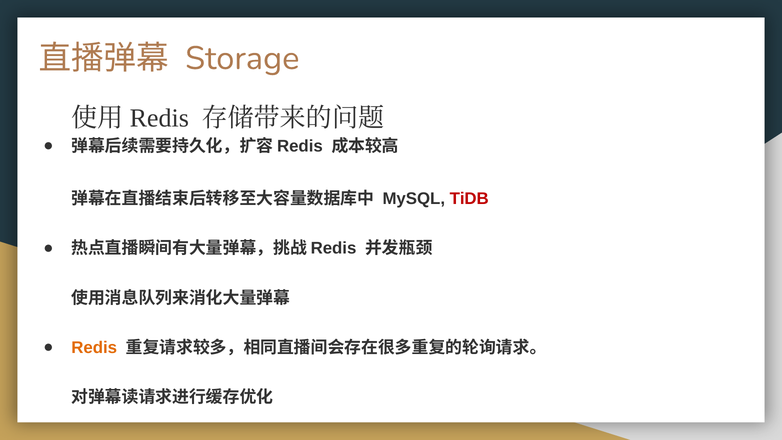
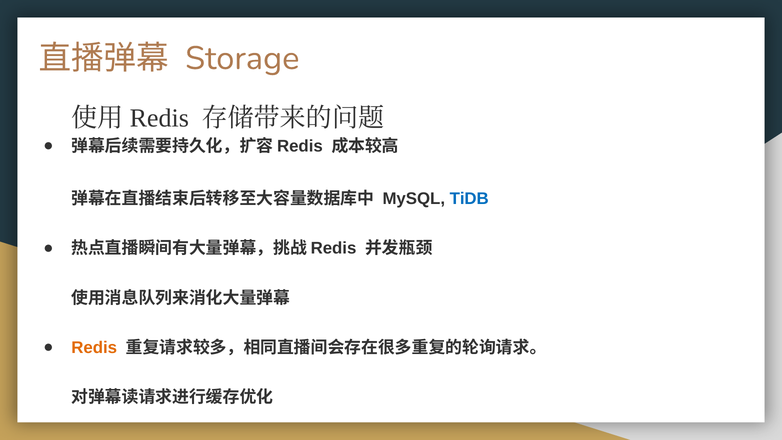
TiDB colour: red -> blue (469, 199)
